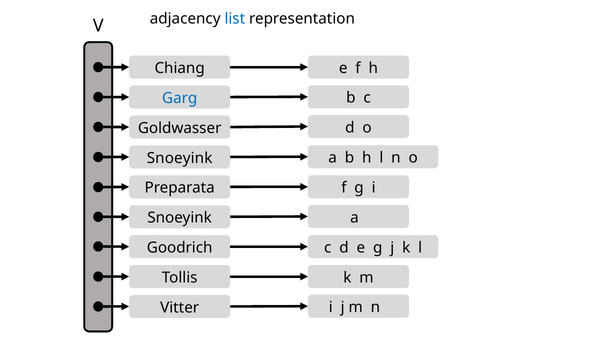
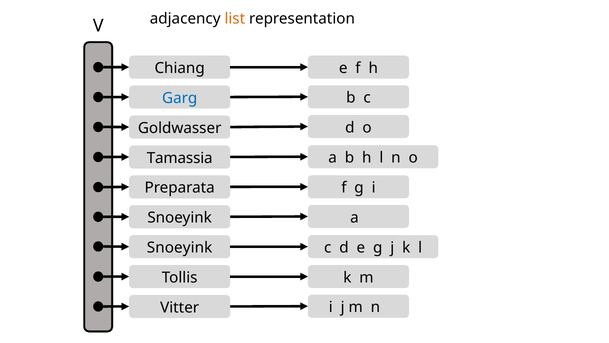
list colour: blue -> orange (235, 19)
Snoeyink: Snoeyink -> Tamassia (180, 158)
Goodrich: Goodrich -> Snoeyink (180, 247)
